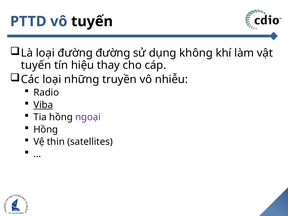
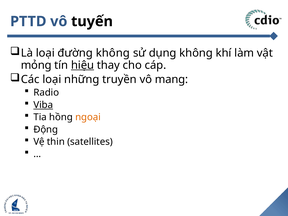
đường đường: đường -> không (113, 53)
tuyến: tuyến -> mỏng (36, 65)
hiệu underline: none -> present (83, 65)
nhiễu: nhiễu -> mang (171, 79)
ngoại colour: purple -> orange (88, 117)
Hồng: Hồng -> Động (46, 129)
